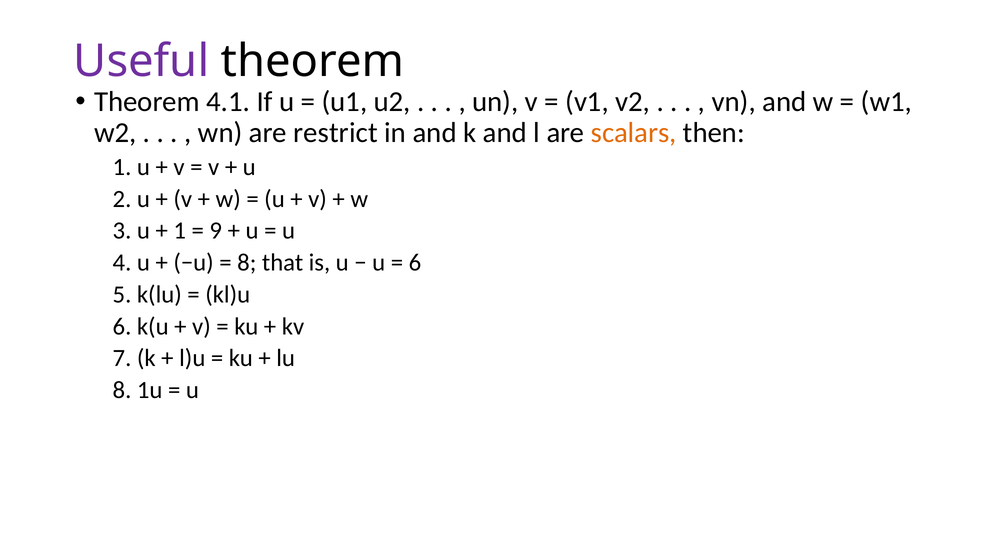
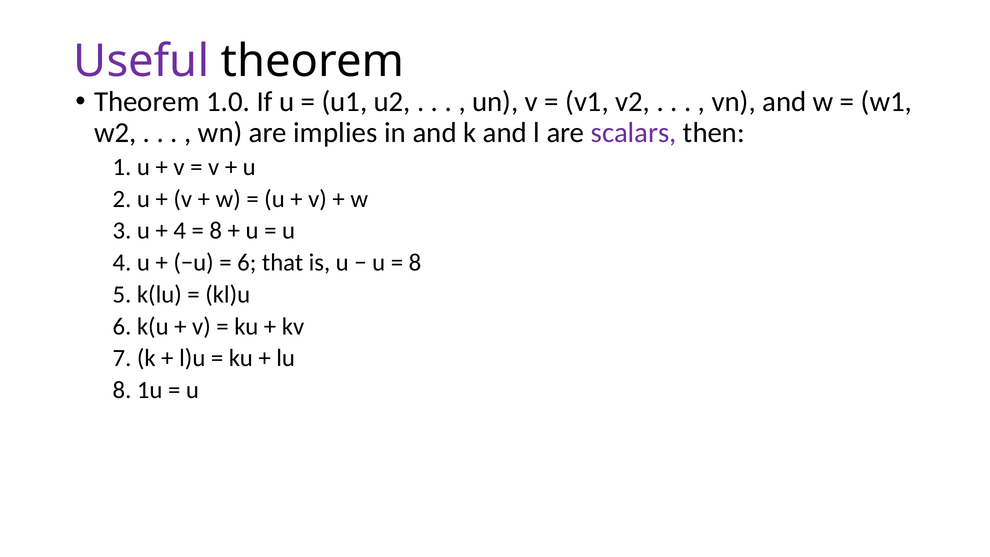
4.1: 4.1 -> 1.0 (228, 102)
restrict: restrict -> implies (335, 133)
scalars colour: orange -> purple (634, 133)
1: 1 -> 4 (180, 231)
9: 9 -> 8 (216, 231)
8: 8 -> 6 (247, 263)
6: 6 -> 8 (415, 263)
